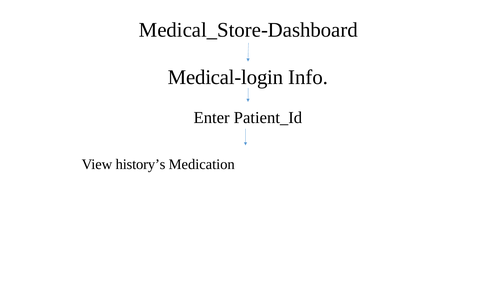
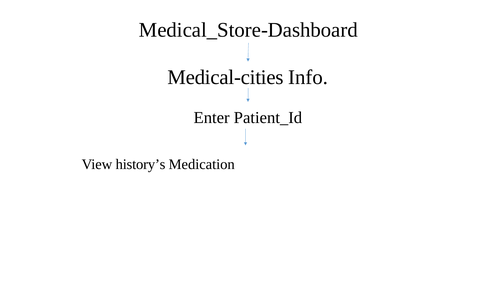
Medical-login: Medical-login -> Medical-cities (226, 77)
